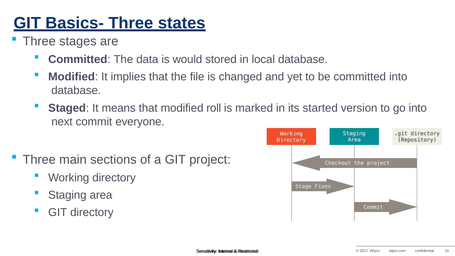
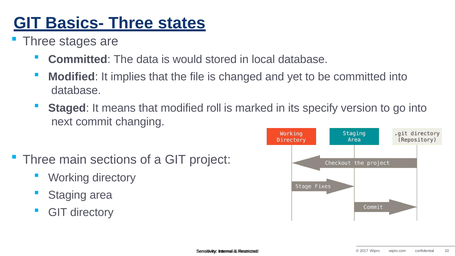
started: started -> specify (320, 108)
everyone: everyone -> changing (140, 122)
